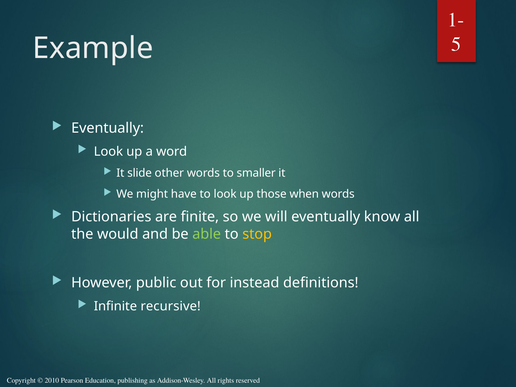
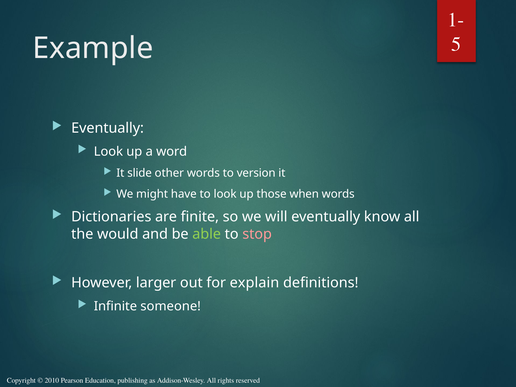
smaller: smaller -> version (256, 173)
stop colour: yellow -> pink (257, 234)
public: public -> larger (156, 283)
instead: instead -> explain (254, 283)
recursive: recursive -> someone (171, 306)
